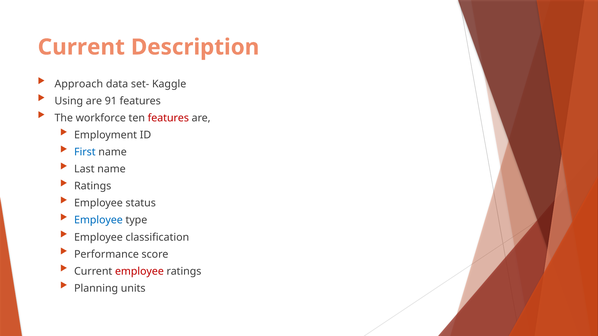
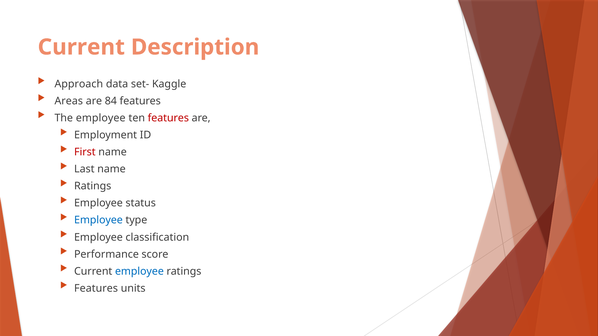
Using: Using -> Areas (69, 101)
91: 91 -> 84 (111, 101)
The workforce: workforce -> employee (101, 118)
First colour: blue -> red (85, 152)
employee colour: red -> blue (139, 272)
Planning: Planning -> Features (96, 289)
